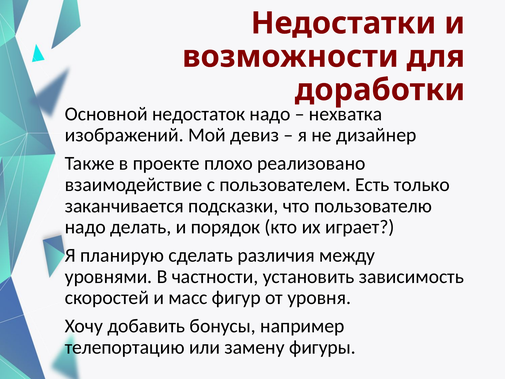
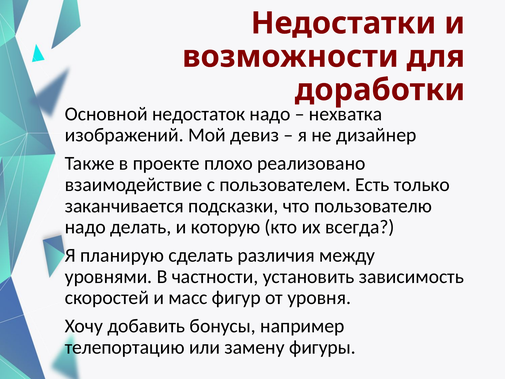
порядок: порядок -> которую (226, 227)
играет: играет -> всегда (360, 227)
